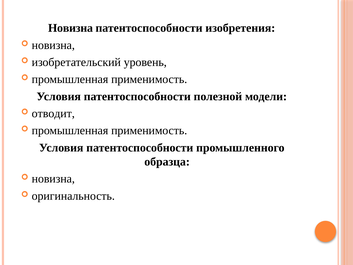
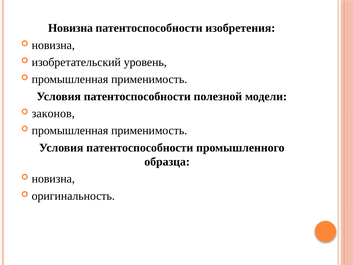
отводит: отводит -> законов (53, 113)
